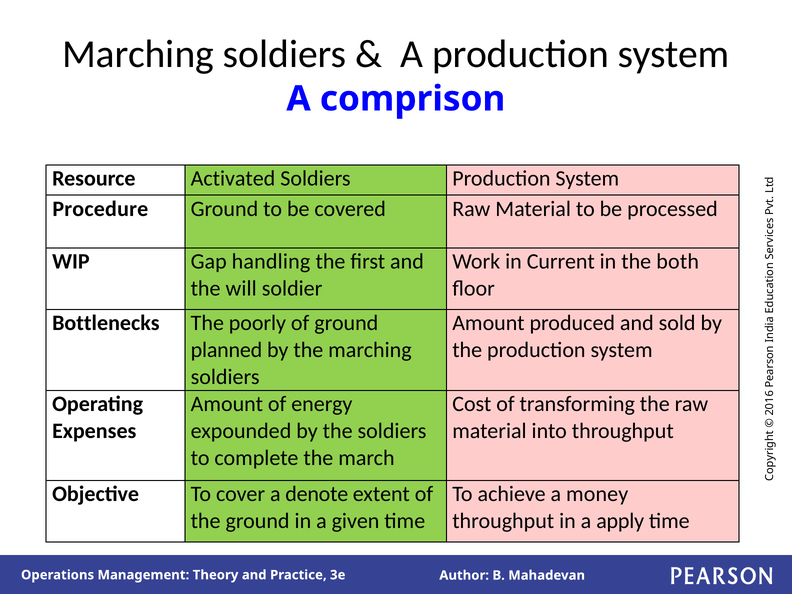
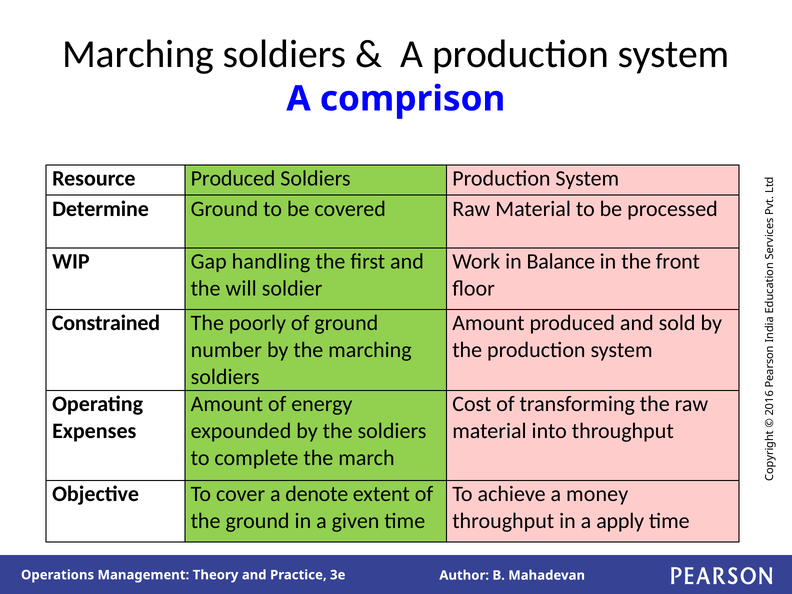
Resource Activated: Activated -> Produced (233, 179)
Procedure: Procedure -> Determine (100, 209)
Current: Current -> Balance (561, 262)
both: both -> front (678, 262)
Bottlenecks: Bottlenecks -> Constrained (106, 323)
planned: planned -> number (226, 350)
